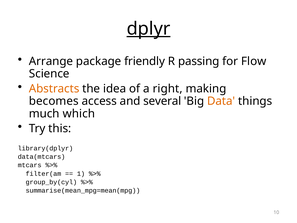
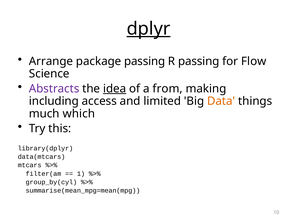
package friendly: friendly -> passing (145, 61)
Abstracts colour: orange -> purple (54, 89)
idea underline: none -> present (115, 89)
right: right -> from (168, 89)
becomes: becomes -> including (54, 101)
several: several -> limited (162, 101)
